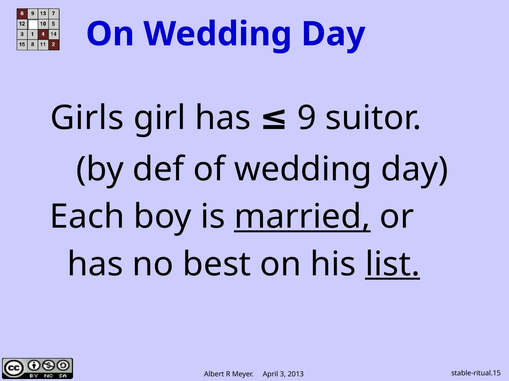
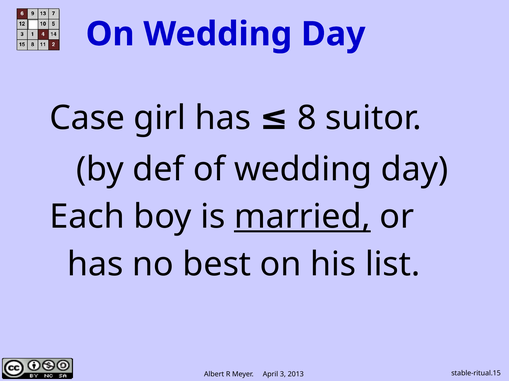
Girls: Girls -> Case (87, 118)
9: 9 -> 8 (307, 118)
list underline: present -> none (393, 265)
